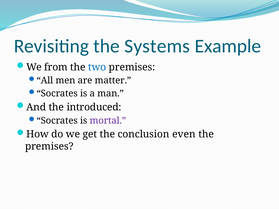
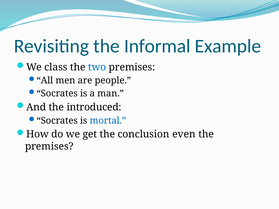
Systems: Systems -> Informal (157, 46)
from: from -> class (56, 67)
matter: matter -> people (113, 81)
mortal colour: purple -> blue (108, 121)
